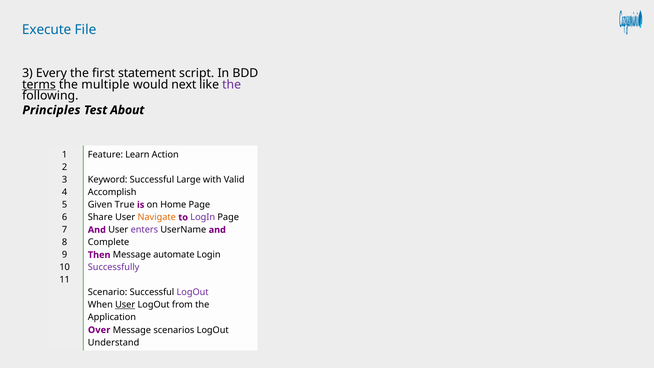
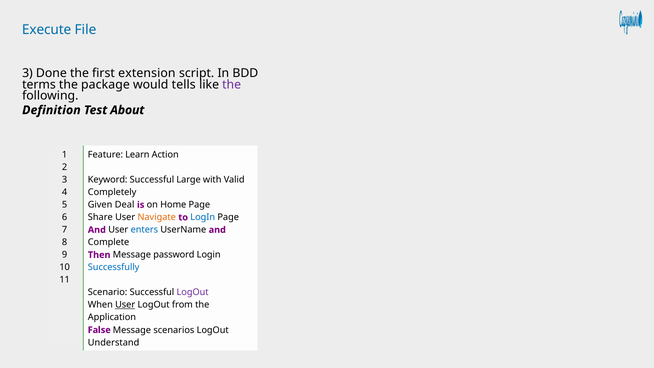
Every: Every -> Done (51, 73)
statement: statement -> extension (147, 73)
terms underline: present -> none (39, 85)
multiple: multiple -> package (105, 85)
next: next -> tells (184, 85)
Principles: Principles -> Definition (51, 110)
Accomplish: Accomplish -> Completely (112, 192)
True: True -> Deal (125, 205)
LogIn colour: purple -> blue (203, 217)
enters colour: purple -> blue (144, 230)
automate: automate -> password (174, 255)
Successfully colour: purple -> blue (114, 267)
Over: Over -> False (99, 330)
